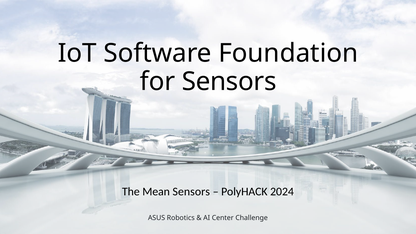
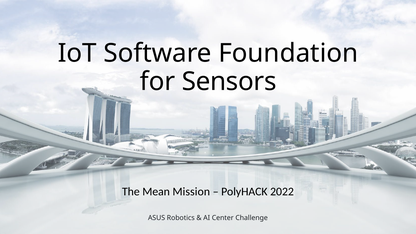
Mean Sensors: Sensors -> Mission (191, 191)
2024: 2024 -> 2022 (282, 191)
